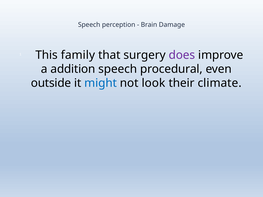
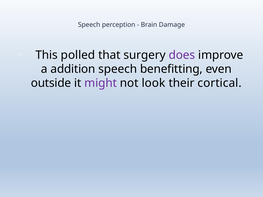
family: family -> polled (78, 55)
procedural: procedural -> benefitting (171, 69)
might colour: blue -> purple (101, 83)
climate: climate -> cortical (220, 83)
